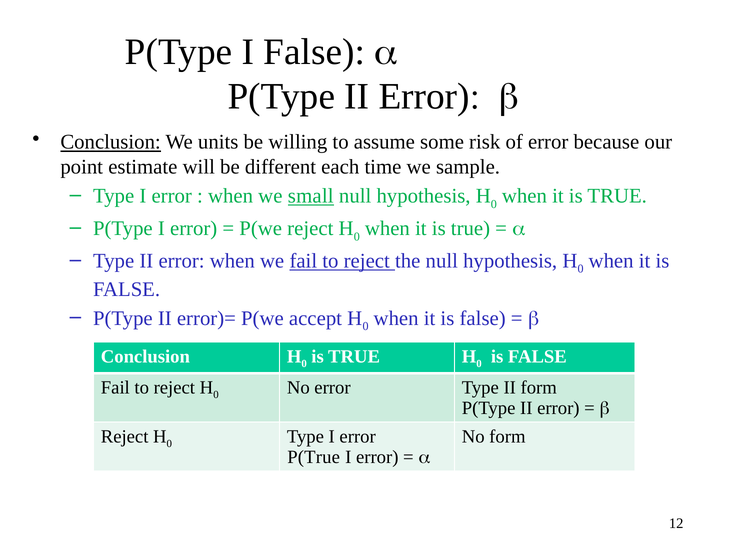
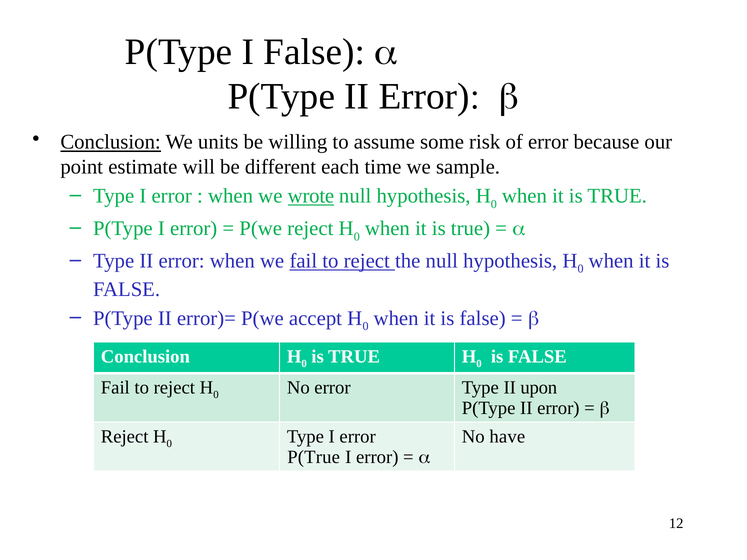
small: small -> wrote (311, 196)
II form: form -> upon (539, 388)
No form: form -> have (507, 437)
